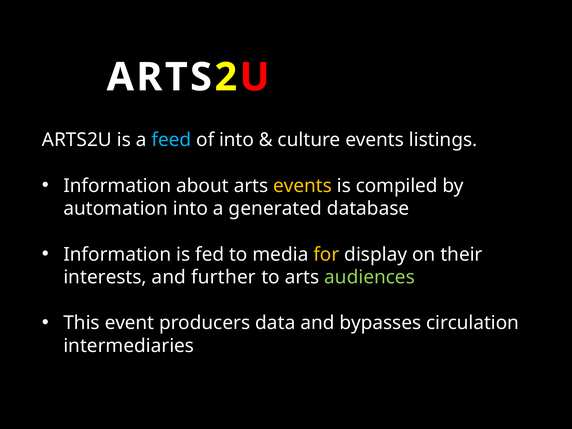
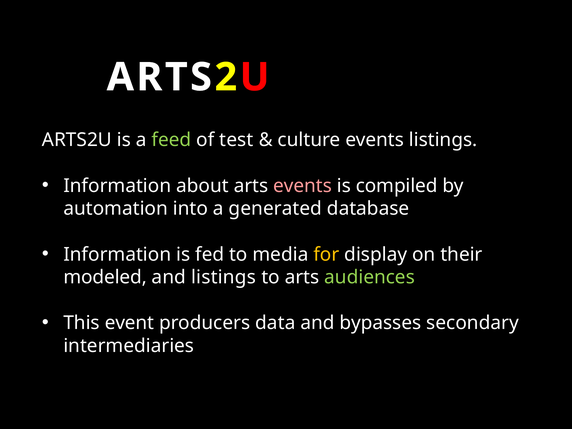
feed colour: light blue -> light green (171, 140)
of into: into -> test (236, 140)
events colour: yellow -> pink (303, 186)
interests: interests -> modeled (105, 277)
and further: further -> listings (224, 277)
circulation: circulation -> secondary (473, 323)
